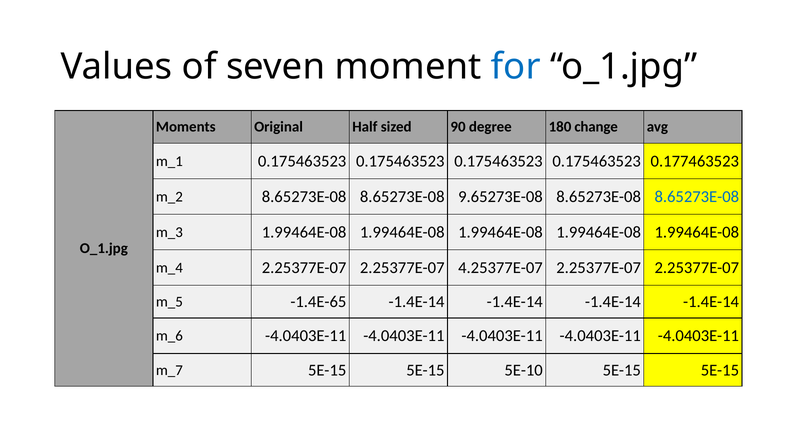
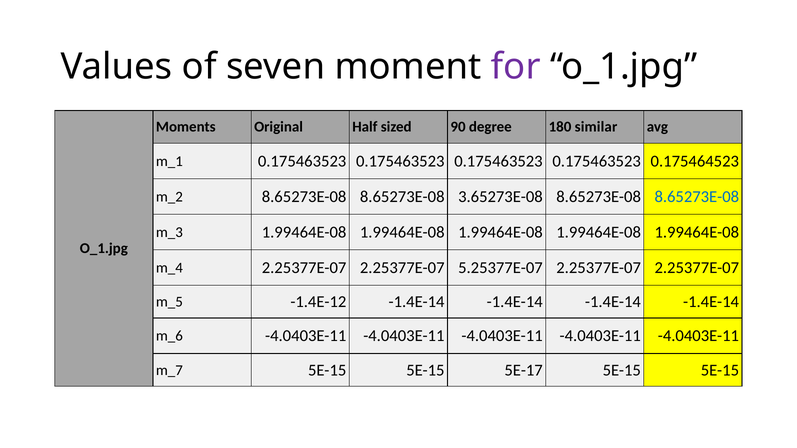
for colour: blue -> purple (516, 67)
change: change -> similar (596, 127)
0.177463523: 0.177463523 -> 0.175464523 (695, 161)
9.65273E-08: 9.65273E-08 -> 3.65273E-08 (500, 197)
4.25377E-07: 4.25377E-07 -> 5.25377E-07 (500, 268)
-1.4E-65: -1.4E-65 -> -1.4E-12 (318, 302)
5E-10: 5E-10 -> 5E-17 (524, 370)
